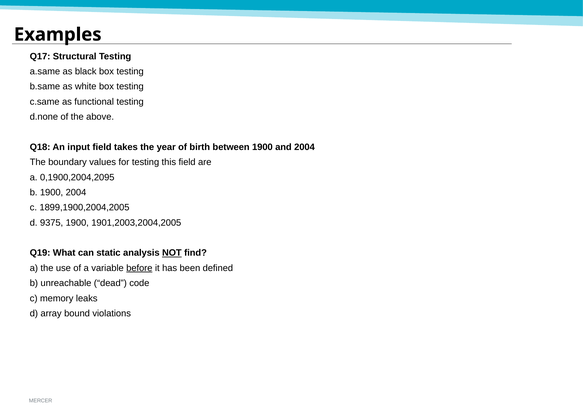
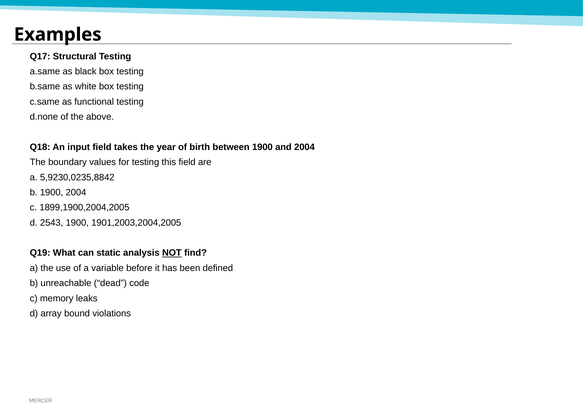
0,1900,2004,2095: 0,1900,2004,2095 -> 5,9230,0235,8842 (77, 177)
9375: 9375 -> 2543 (52, 222)
before underline: present -> none (139, 268)
